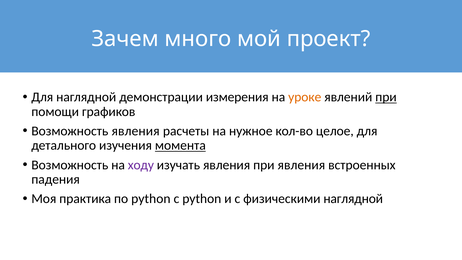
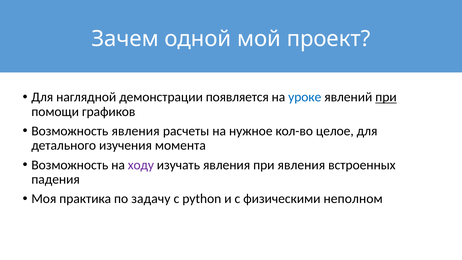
много: много -> одной (198, 39)
измерения: измерения -> появляется (237, 97)
уроке colour: orange -> blue (305, 97)
момента underline: present -> none (180, 145)
по python: python -> задачу (151, 199)
физическими наглядной: наглядной -> неполном (353, 199)
